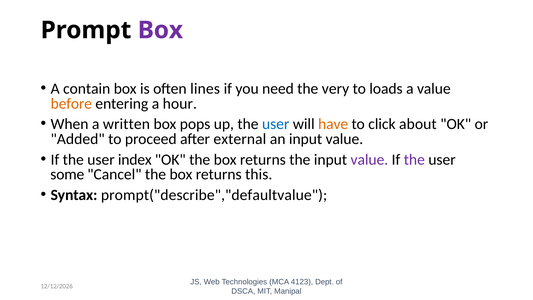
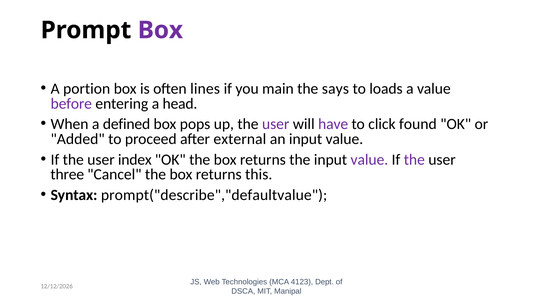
contain: contain -> portion (87, 89)
need: need -> main (278, 89)
very: very -> says (335, 89)
before colour: orange -> purple (71, 104)
hour: hour -> head (180, 104)
written: written -> defined (127, 124)
user colour: blue -> purple (276, 124)
have colour: orange -> purple (333, 124)
about: about -> found (418, 124)
some: some -> three (67, 174)
